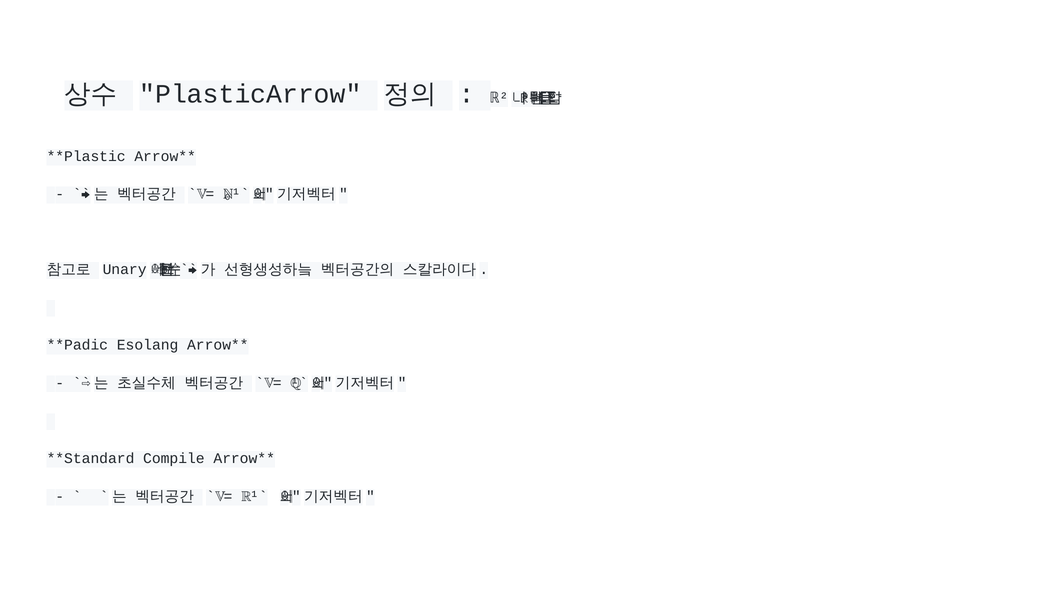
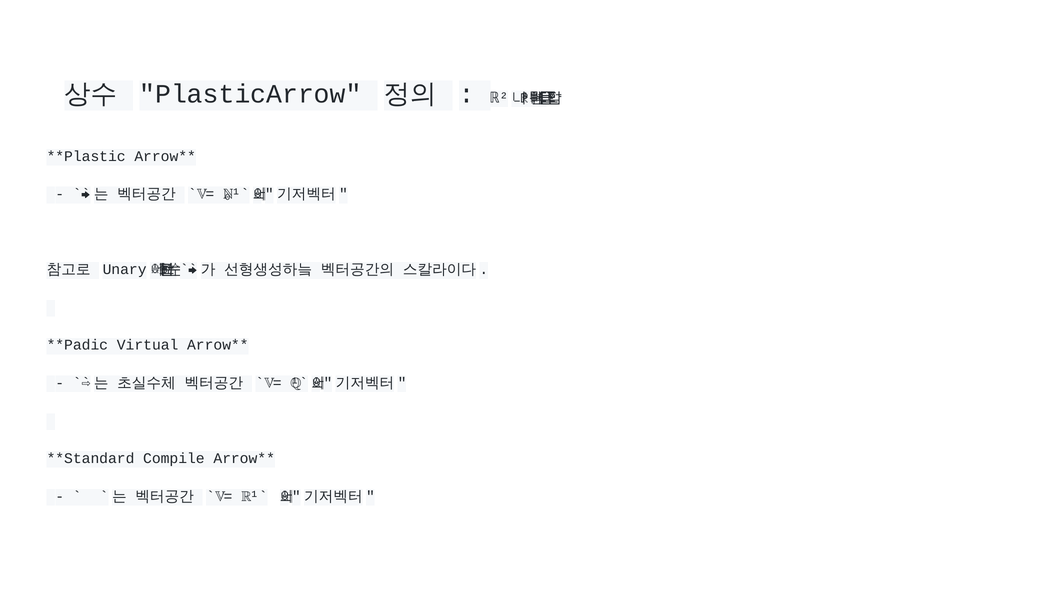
Esolang: Esolang -> Virtual (148, 345)
